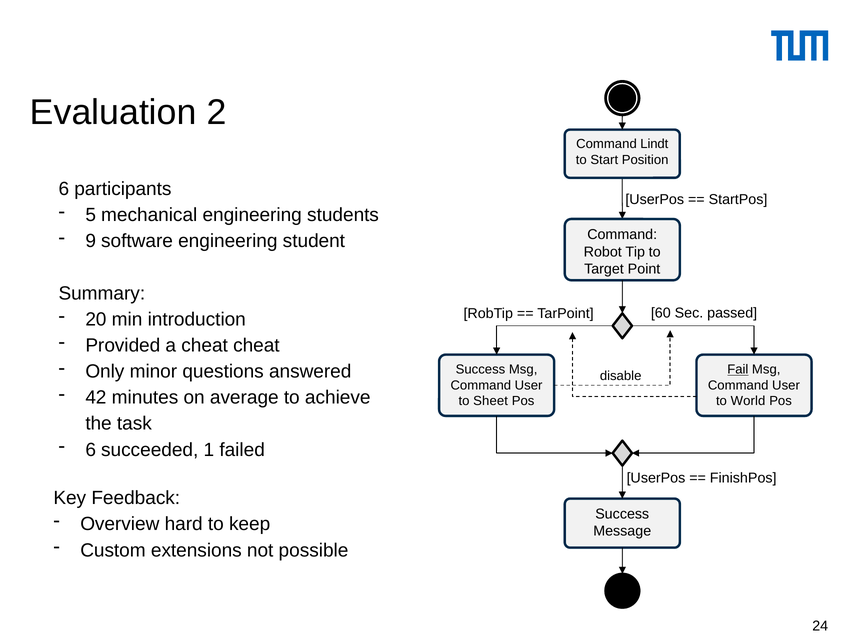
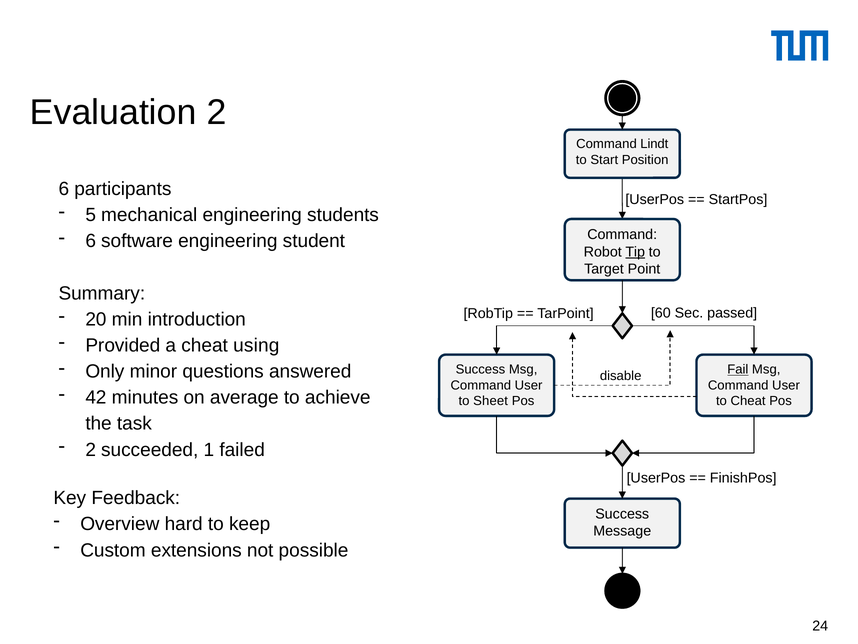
9: 9 -> 6 (91, 241)
Tip underline: none -> present (635, 252)
cheat cheat: cheat -> using (256, 345)
to World: World -> Cheat (748, 401)
6: 6 -> 2 (91, 449)
